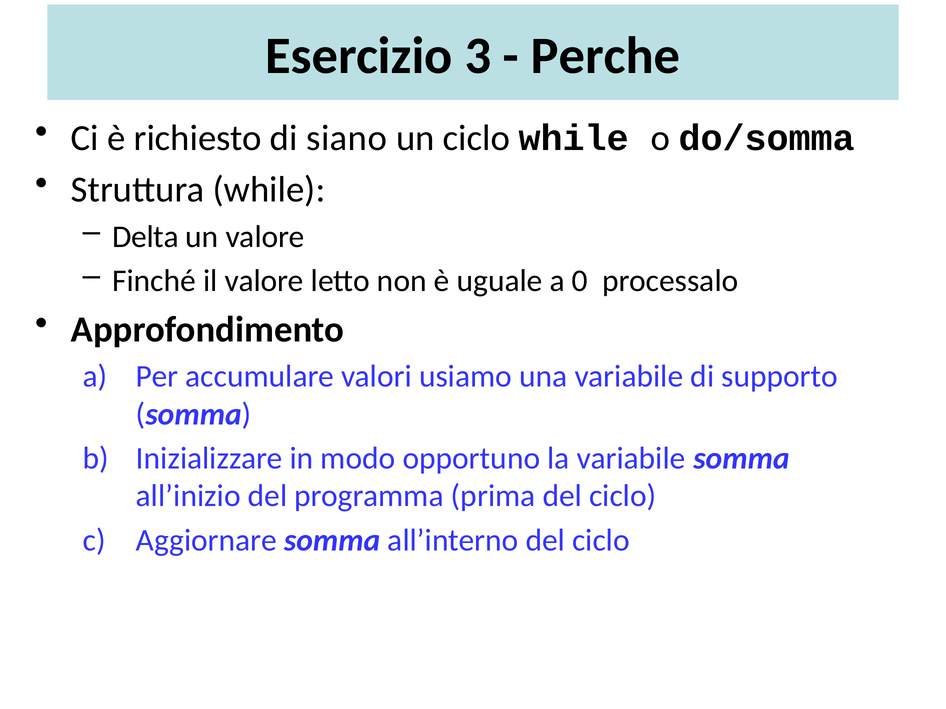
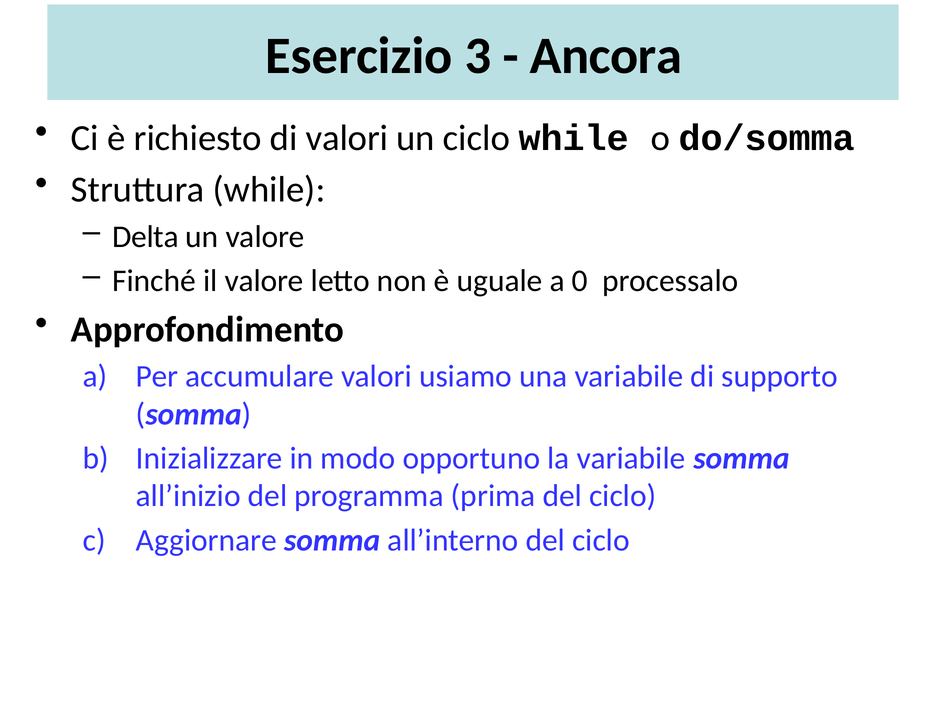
Perche: Perche -> Ancora (606, 56)
di siano: siano -> valori (347, 138)
